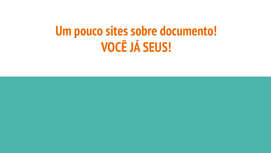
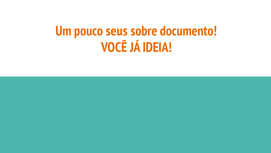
sites: sites -> seus (117, 31)
SEUS: SEUS -> IDEIA (157, 47)
